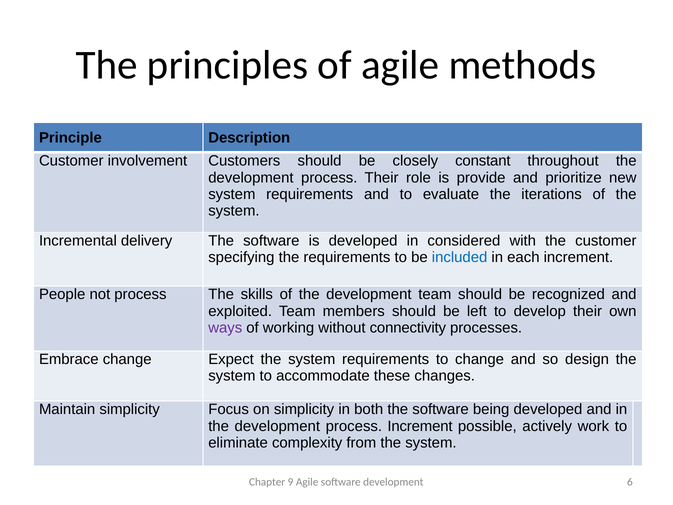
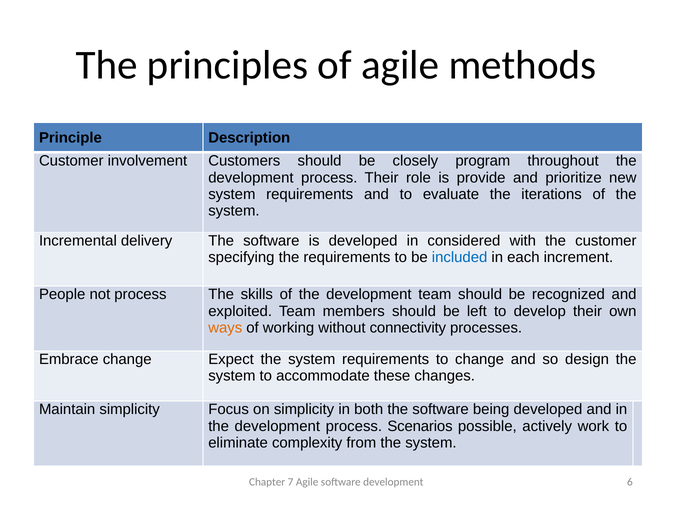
constant: constant -> program (483, 161)
ways colour: purple -> orange (225, 328)
process Increment: Increment -> Scenarios (420, 426)
9: 9 -> 7 (291, 482)
